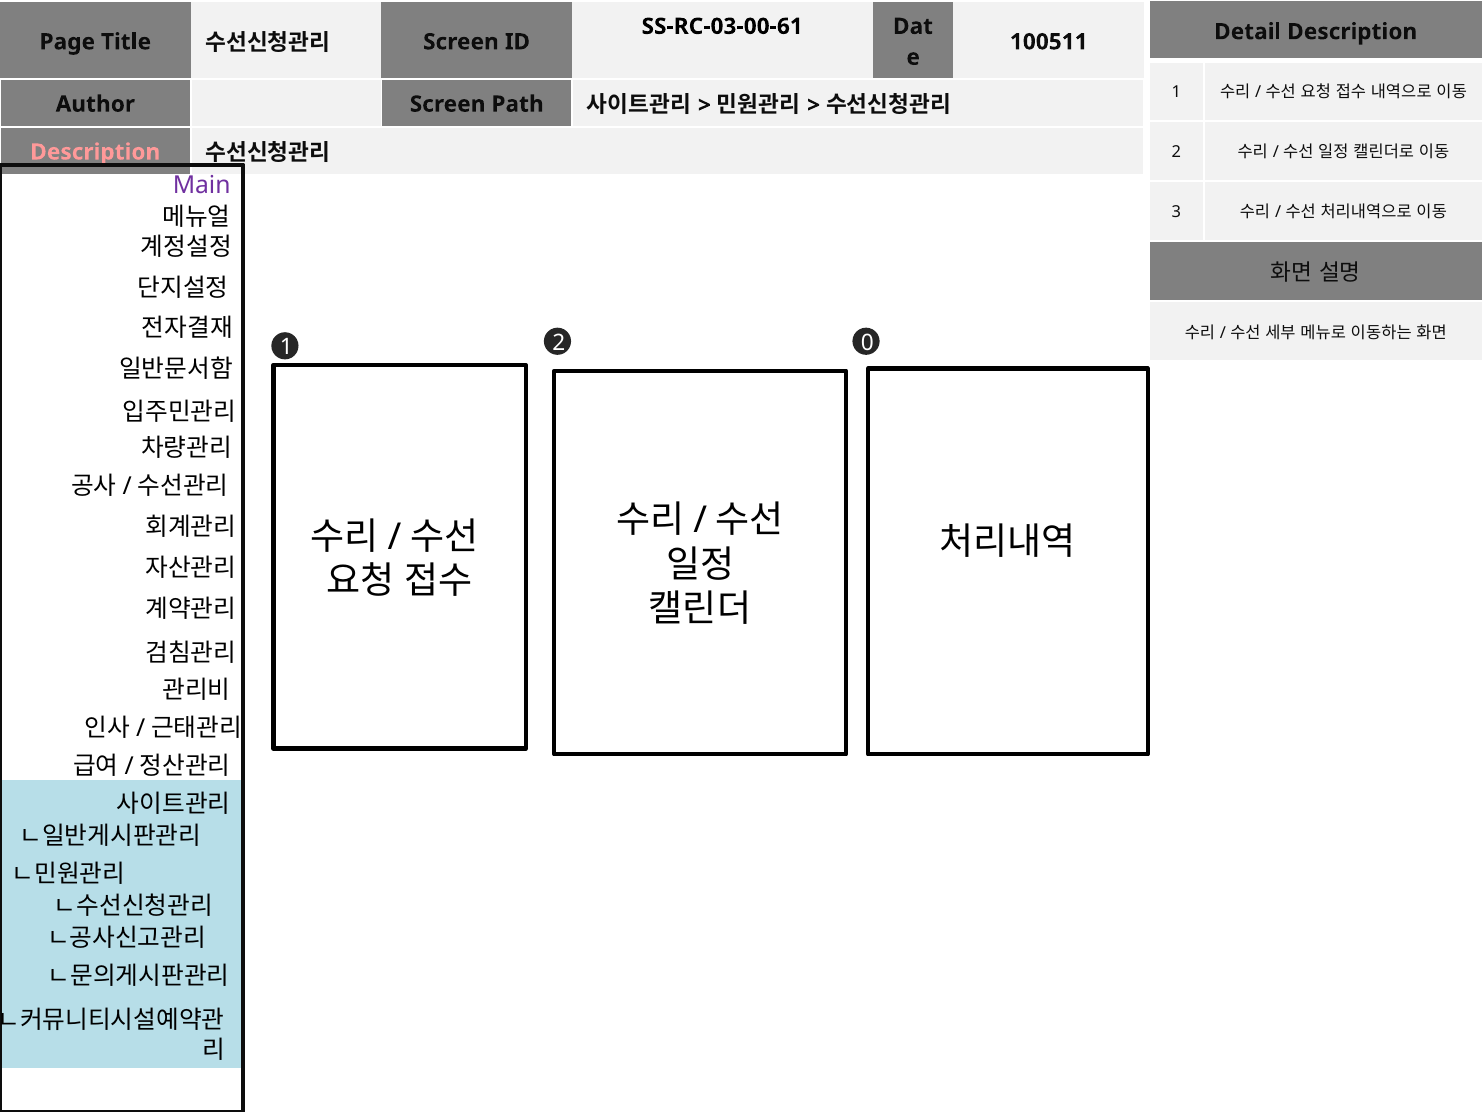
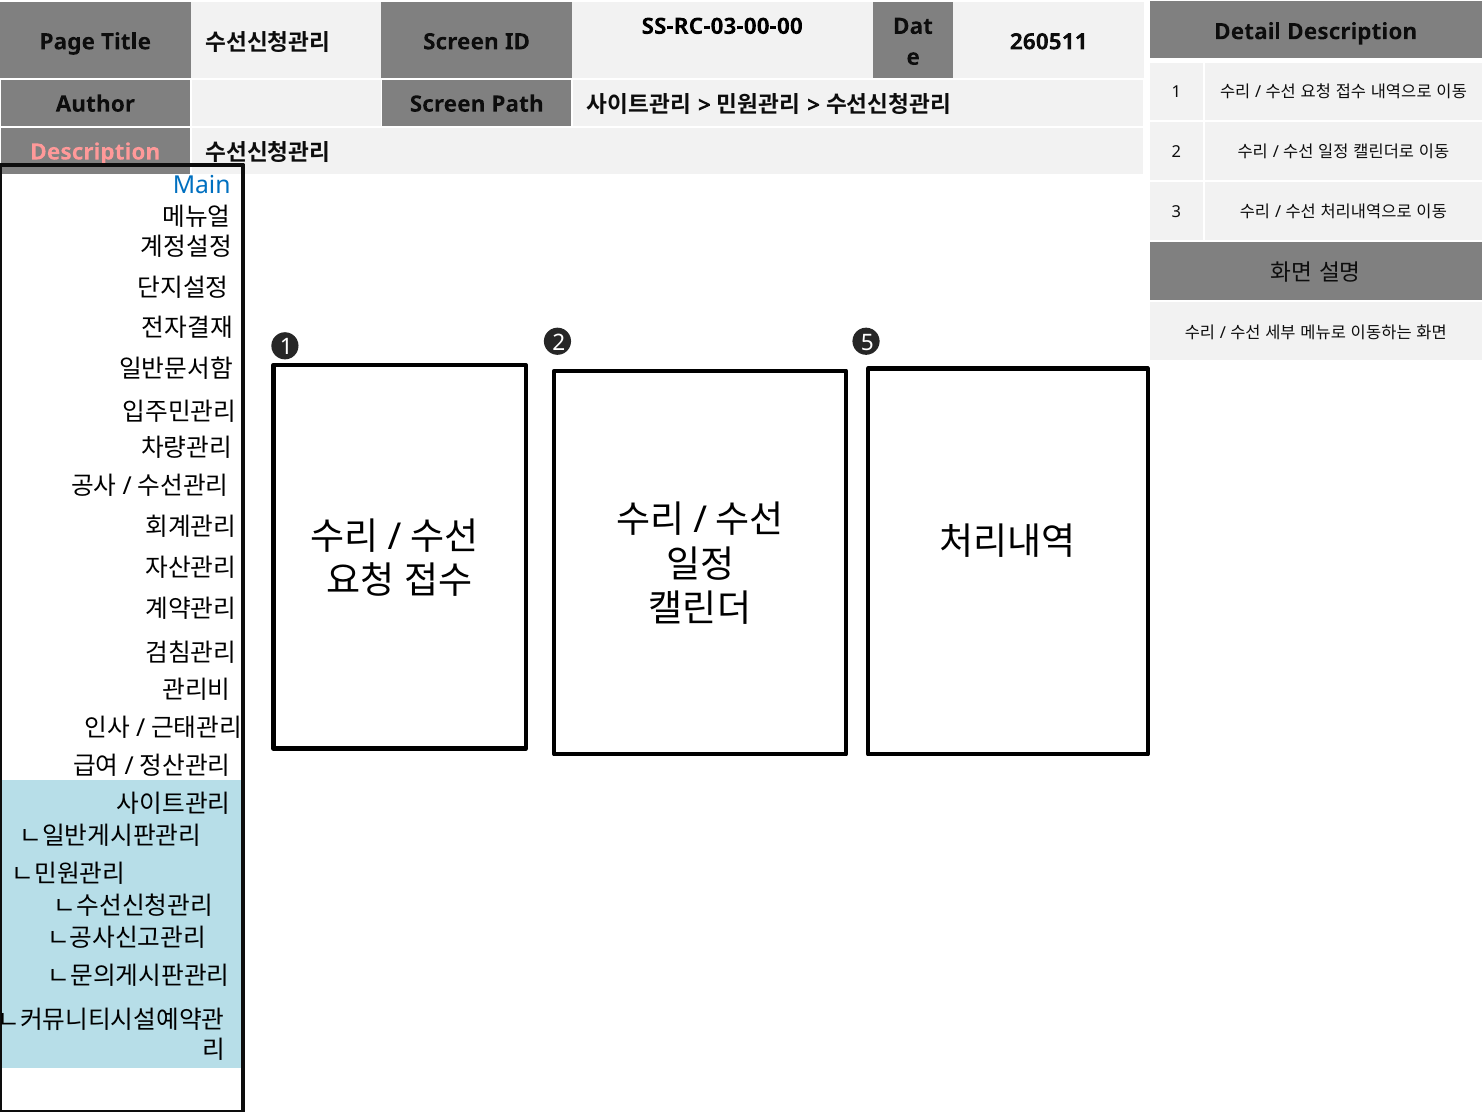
SS-RC-03-00-61: SS-RC-03-00-61 -> SS-RC-03-00-00 (722, 26)
100511: 100511 -> 260511 (1049, 42)
Main colour: purple -> blue (202, 185)
0: 0 -> 5 (867, 343)
